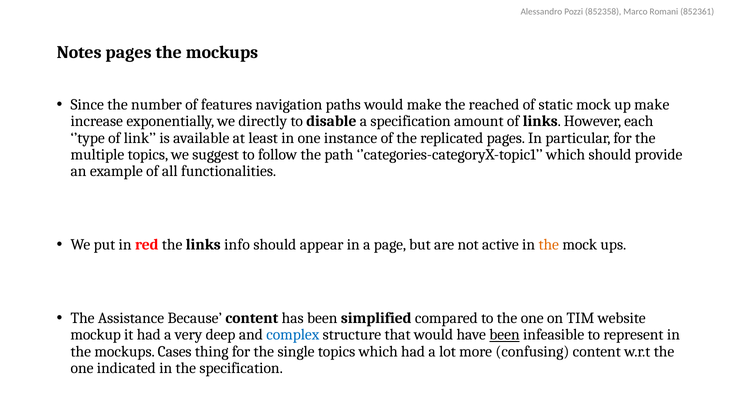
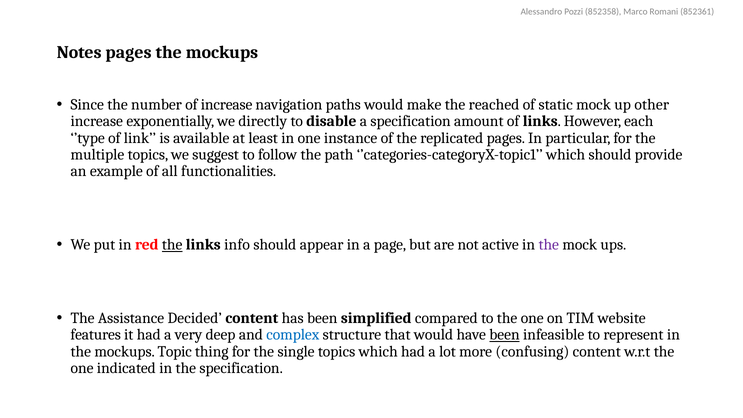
of features: features -> increase (227, 104)
up make: make -> other (652, 104)
the underline: none -> present (172, 245)
the colour: orange -> purple (549, 245)
Because: Because -> Decided (195, 318)
mockup: mockup -> features (96, 335)
Cases: Cases -> Topic (175, 352)
